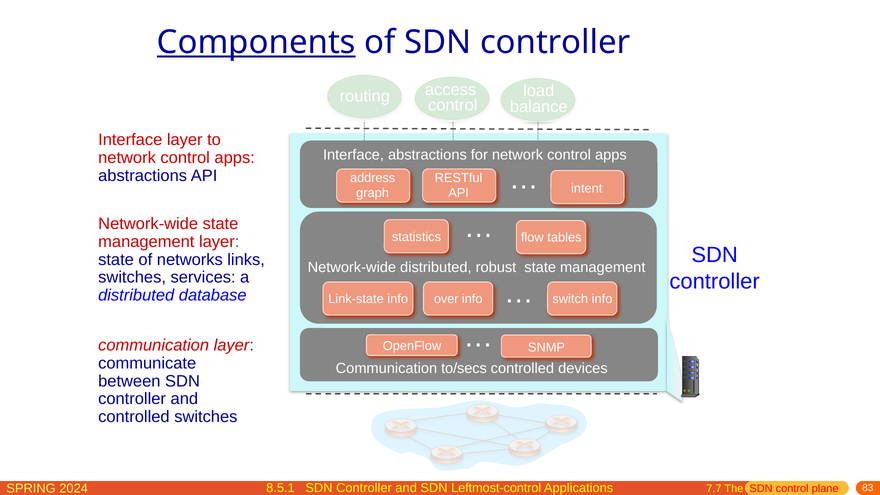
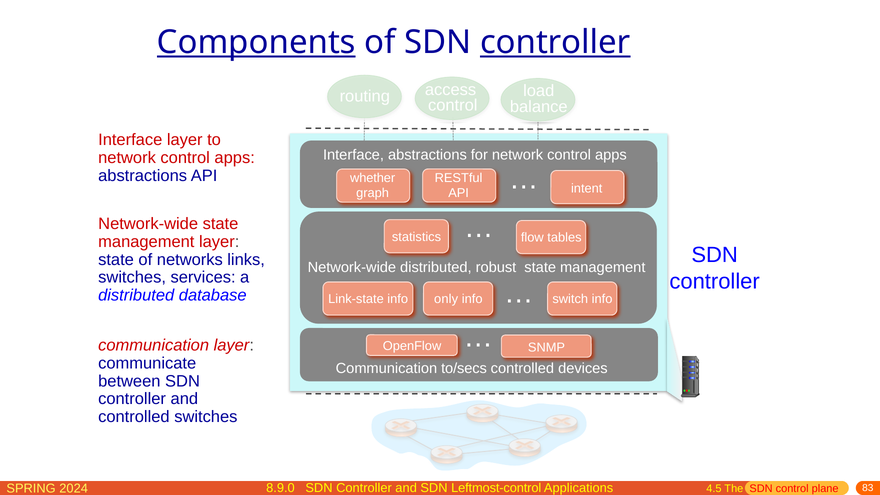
controller underline: none -> present (555, 42)
address: address -> whether (373, 178)
over: over -> only (446, 299)
8.5.1: 8.5.1 -> 8.9.0 (280, 488)
7.7: 7.7 -> 4.5 (714, 489)
